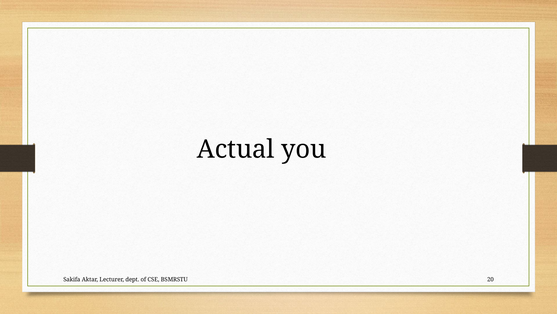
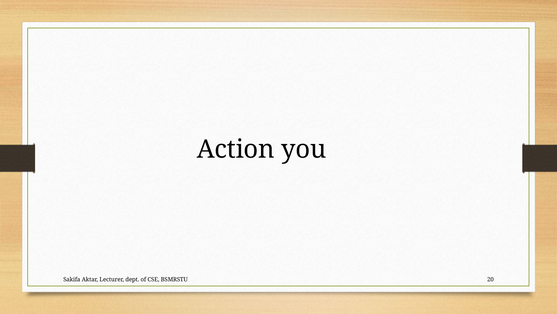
Actual: Actual -> Action (236, 149)
